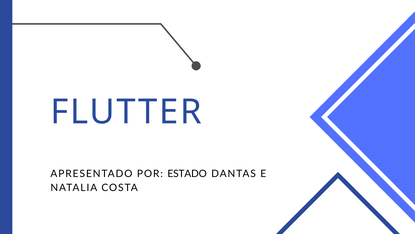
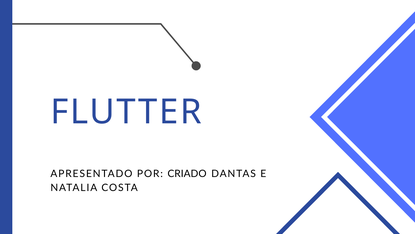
ESTADO: ESTADO -> CRIADO (187, 173)
